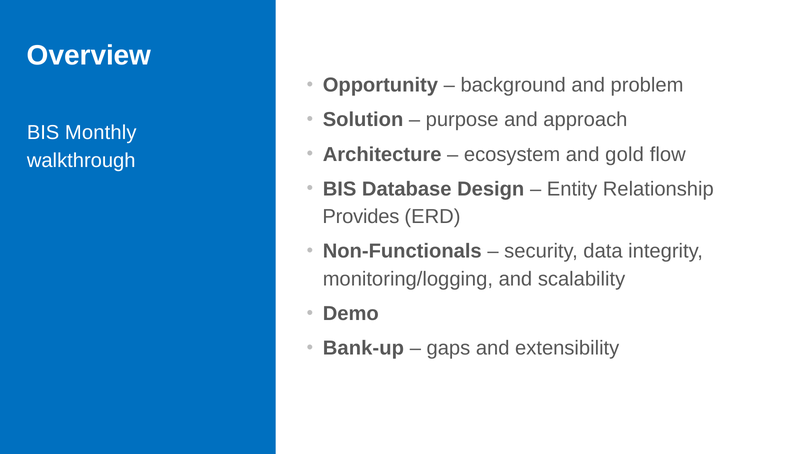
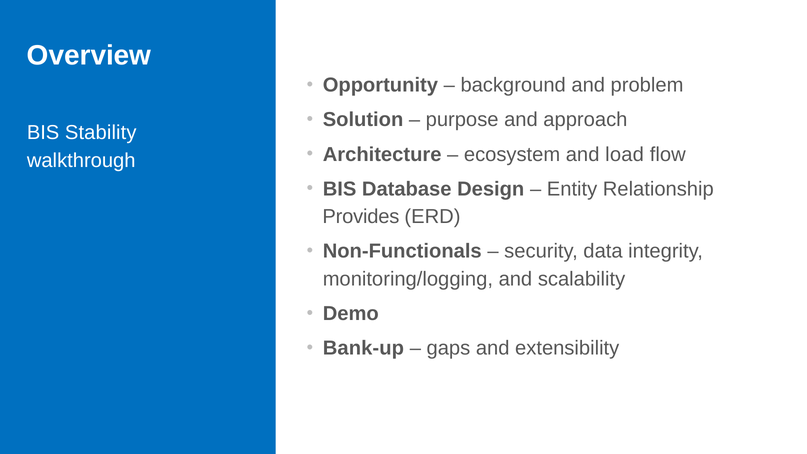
Monthly: Monthly -> Stability (101, 133)
gold: gold -> load (625, 154)
